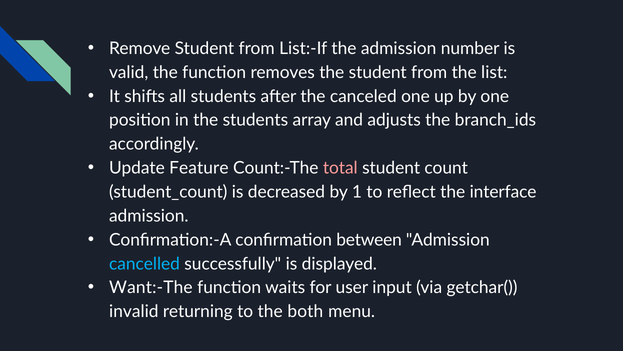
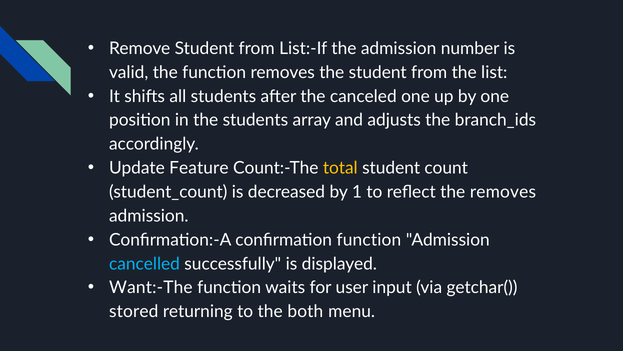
total colour: pink -> yellow (340, 168)
the interface: interface -> removes (503, 192)
confirmation between: between -> function (369, 239)
invalid: invalid -> stored (134, 311)
